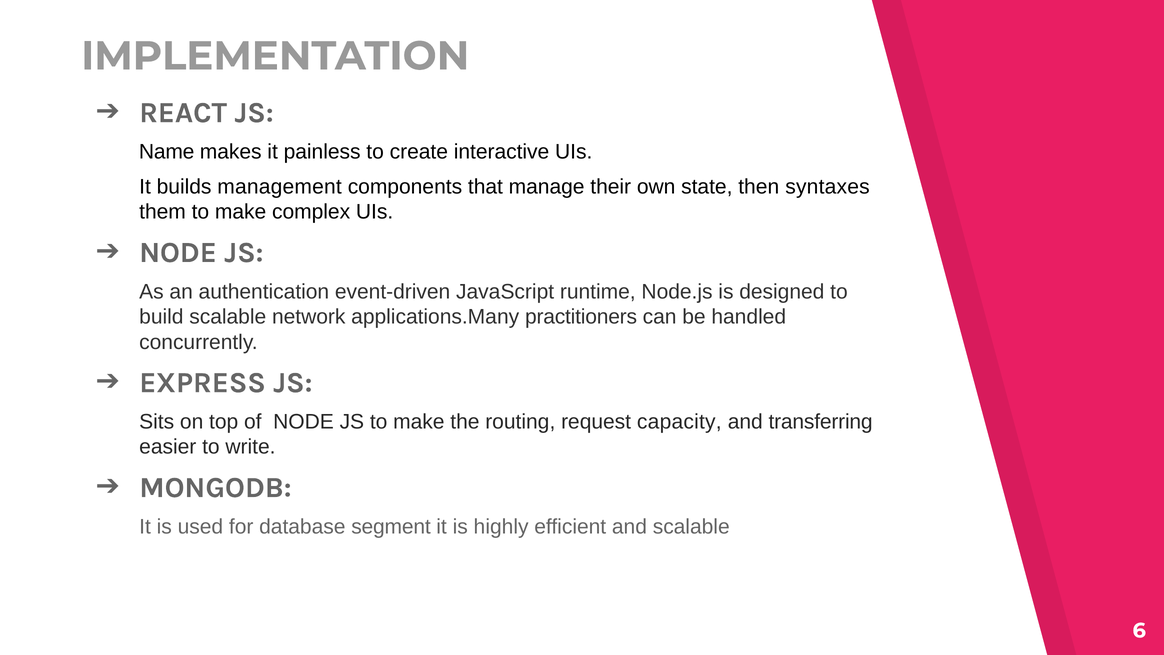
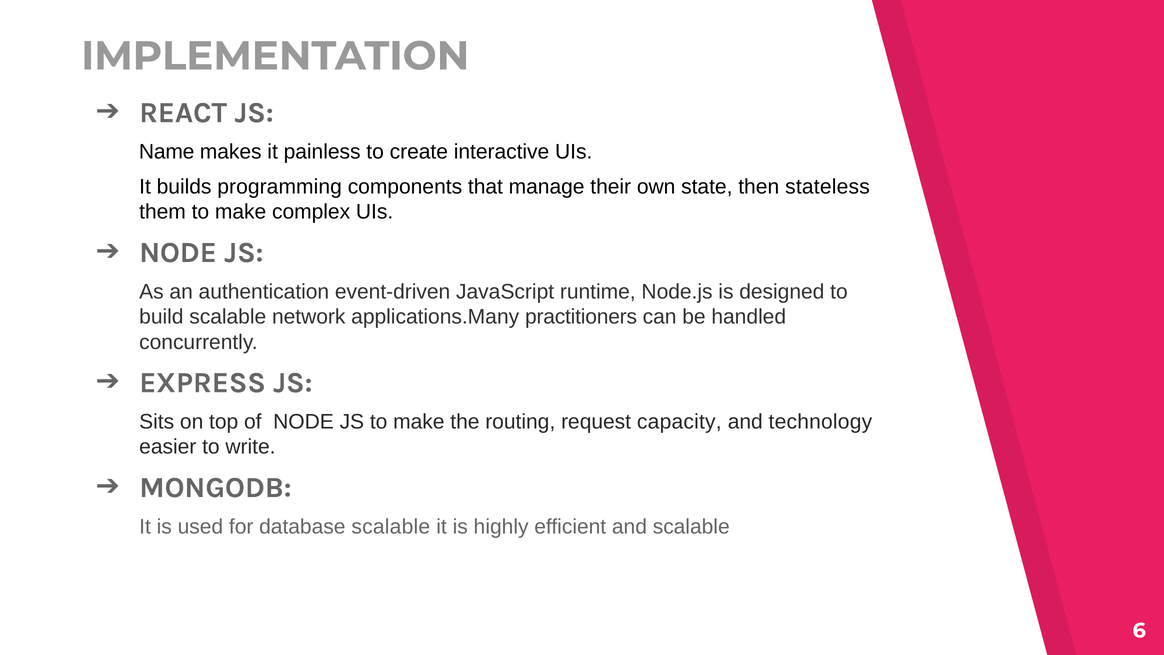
management: management -> programming (280, 187)
syntaxes: syntaxes -> stateless (828, 187)
transferring: transferring -> technology (820, 422)
database segment: segment -> scalable (391, 526)
